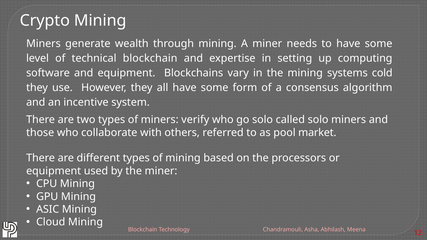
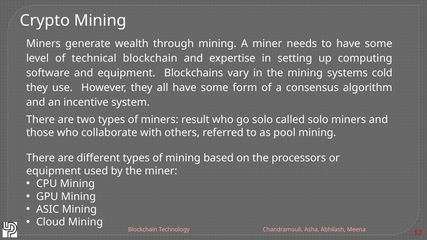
verify: verify -> result (195, 120)
pool market: market -> mining (317, 133)
